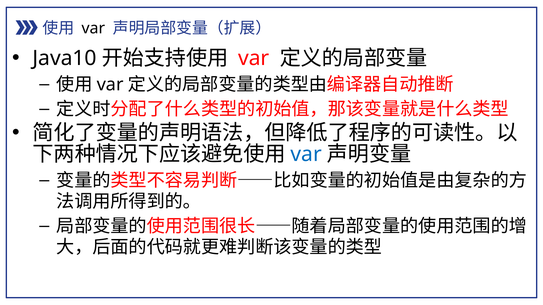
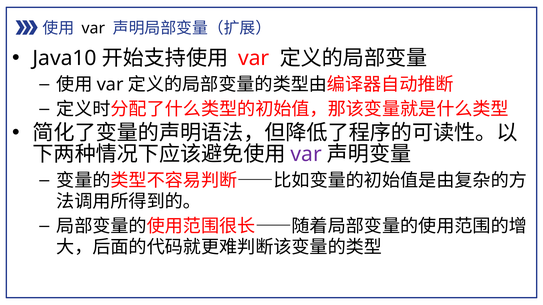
var colour: blue -> purple (306, 154)
